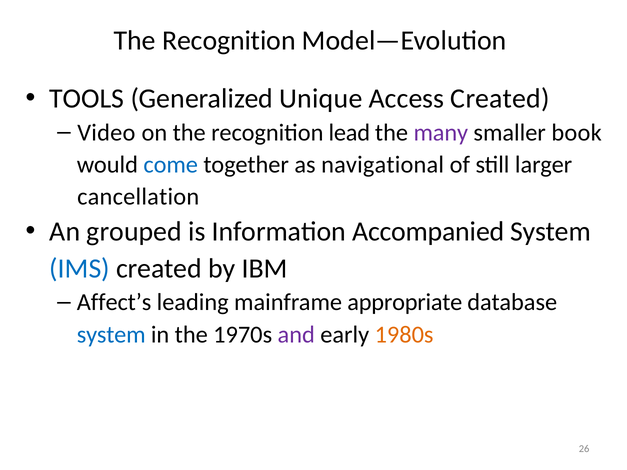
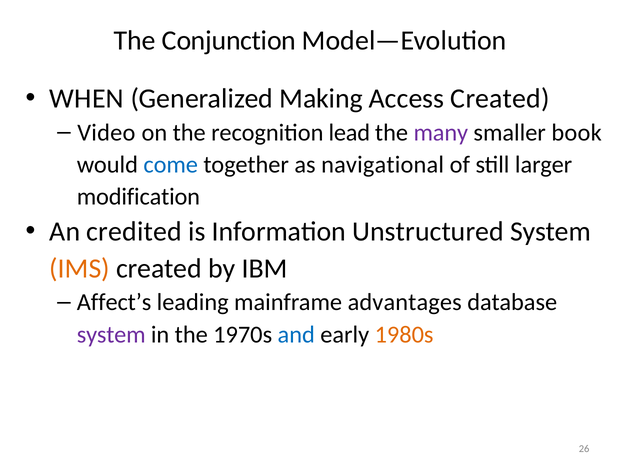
Recognition: Recognition -> Conjunction (229, 41)
TOOLS: TOOLS -> WHEN (87, 99)
Unique: Unique -> Making (321, 99)
cancellation: cancellation -> modification (138, 197)
grouped: grouped -> credited (134, 232)
Accompanied: Accompanied -> Unstructured (428, 232)
IMS colour: blue -> orange (80, 269)
appropriate: appropriate -> advantages (405, 303)
system colour: blue -> purple (111, 335)
and colour: purple -> blue (296, 335)
